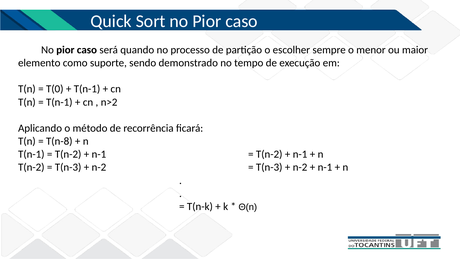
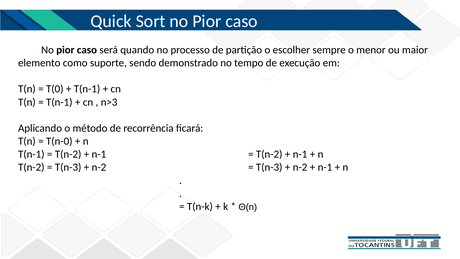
n>2: n>2 -> n>3 (109, 102)
T(n-8: T(n-8 -> T(n-0 (59, 141)
